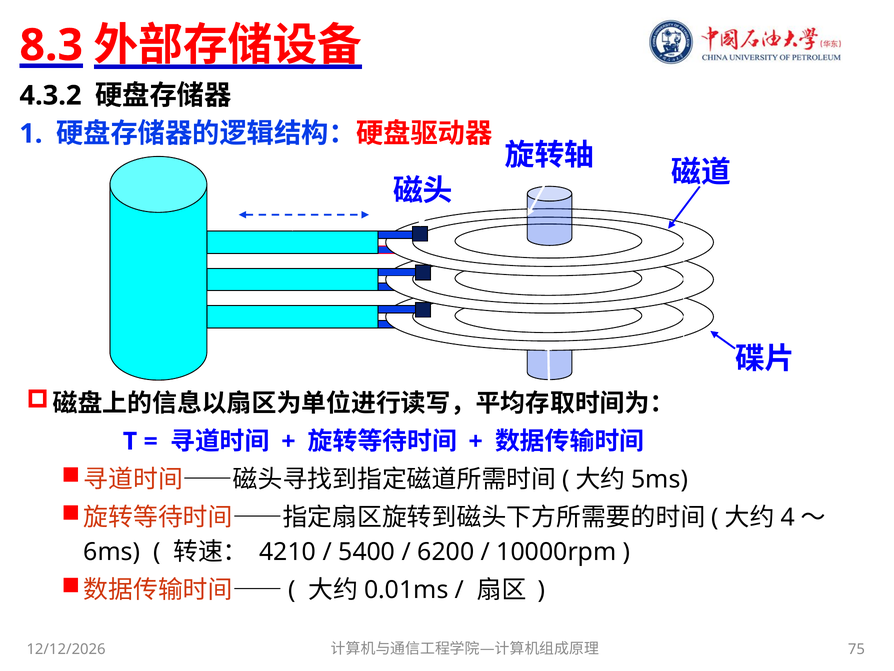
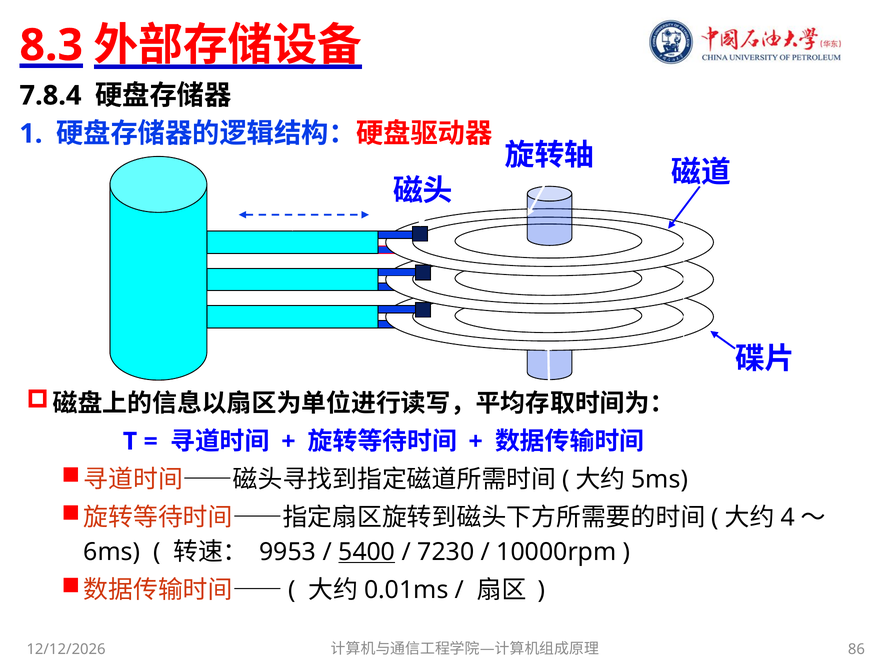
4.3.2: 4.3.2 -> 7.8.4 (50, 95)
4210: 4210 -> 9953 (288, 551)
5400 underline: none -> present (367, 551)
6200: 6200 -> 7230 (446, 551)
75: 75 -> 86 (856, 649)
